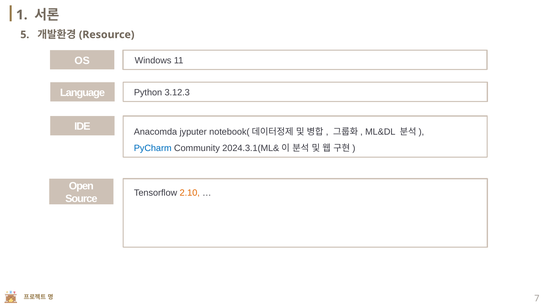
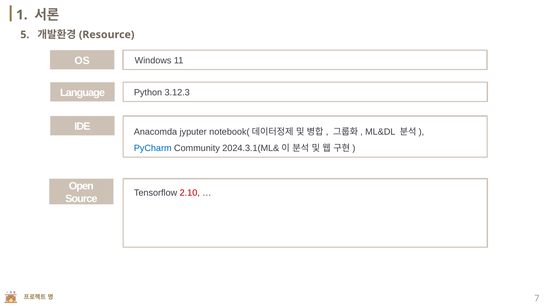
2.10 colour: orange -> red (190, 193)
